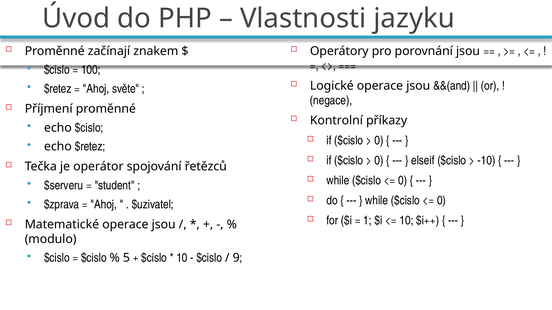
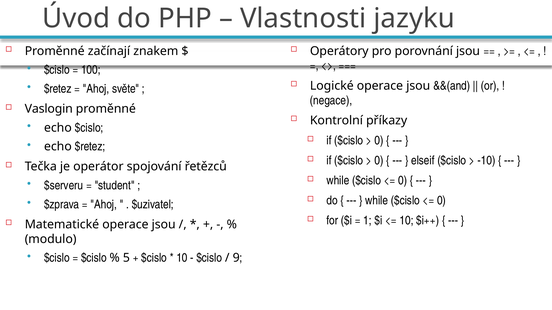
Příjmení: Příjmení -> Vaslogin (49, 109)
